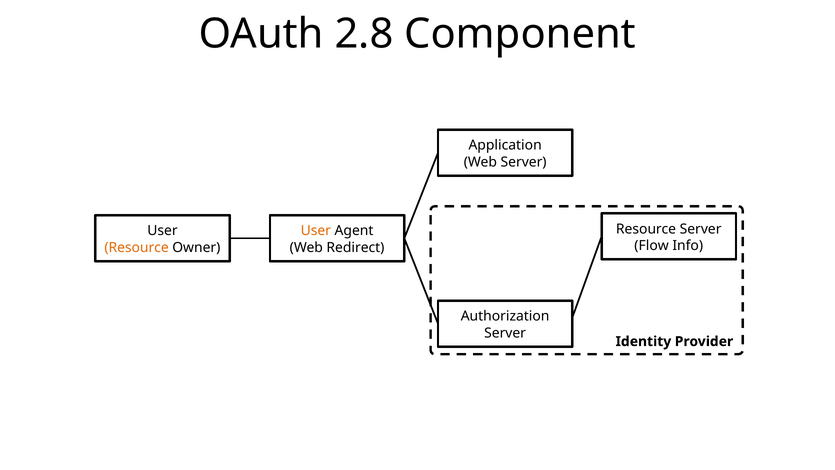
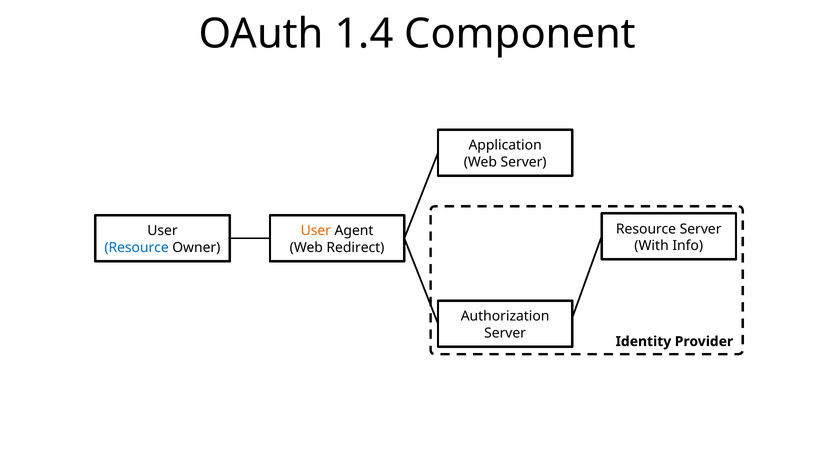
2.8: 2.8 -> 1.4 (364, 34)
Flow: Flow -> With (652, 246)
Resource colour: orange -> blue (137, 247)
